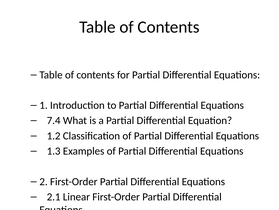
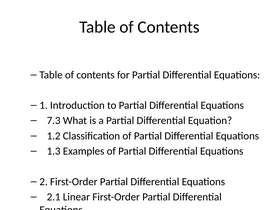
7.4: 7.4 -> 7.3 (54, 120)
